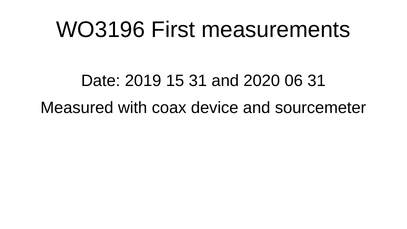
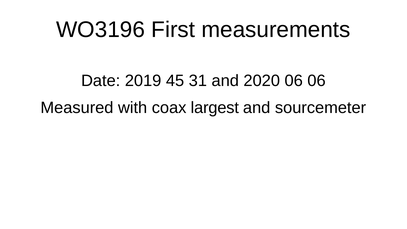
15: 15 -> 45 (175, 81)
06 31: 31 -> 06 (316, 81)
device: device -> largest (215, 108)
